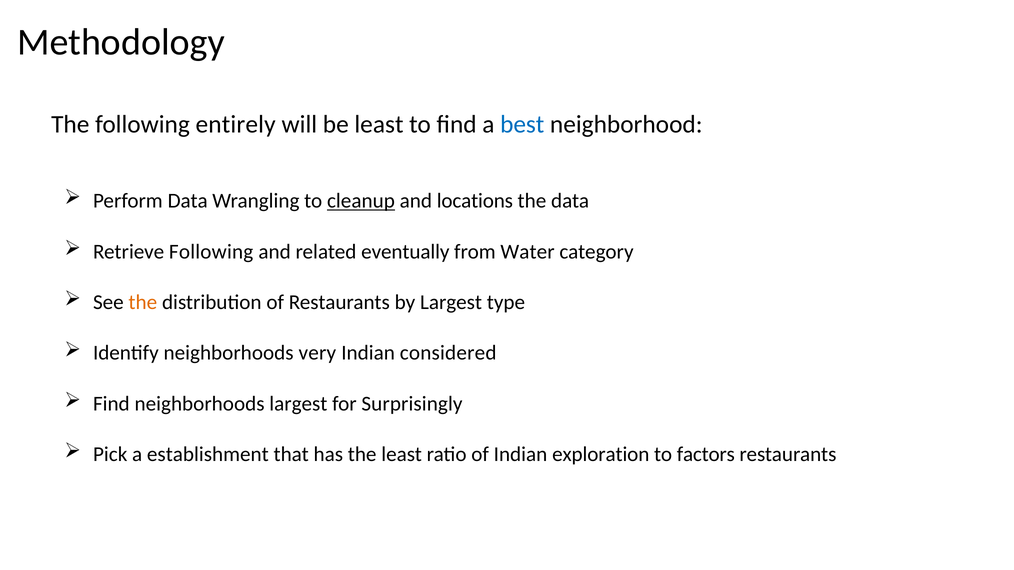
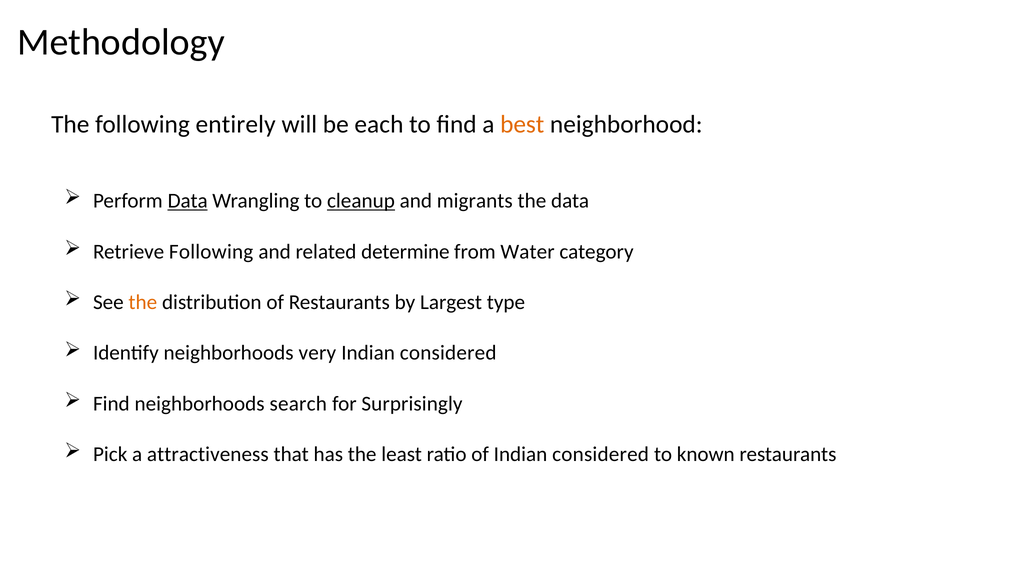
be least: least -> each (379, 124)
best colour: blue -> orange (522, 124)
Data underline: none -> present (188, 201)
locations: locations -> migrants (475, 201)
eventually: eventually -> determine (405, 252)
neighborhoods largest: largest -> search (298, 404)
establishment: establishment -> attractiveness (208, 455)
of Indian exploration: exploration -> considered (601, 455)
factors: factors -> known (706, 455)
